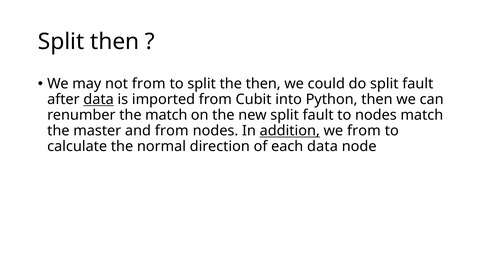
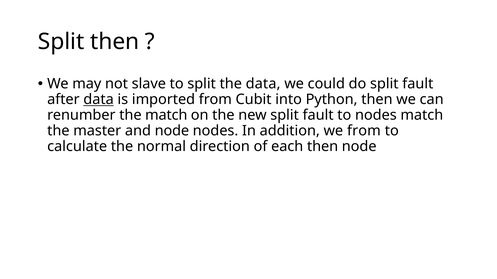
not from: from -> slave (149, 84)
the then: then -> data (263, 84)
and from: from -> node (172, 131)
addition underline: present -> none (290, 131)
each data: data -> then (323, 147)
